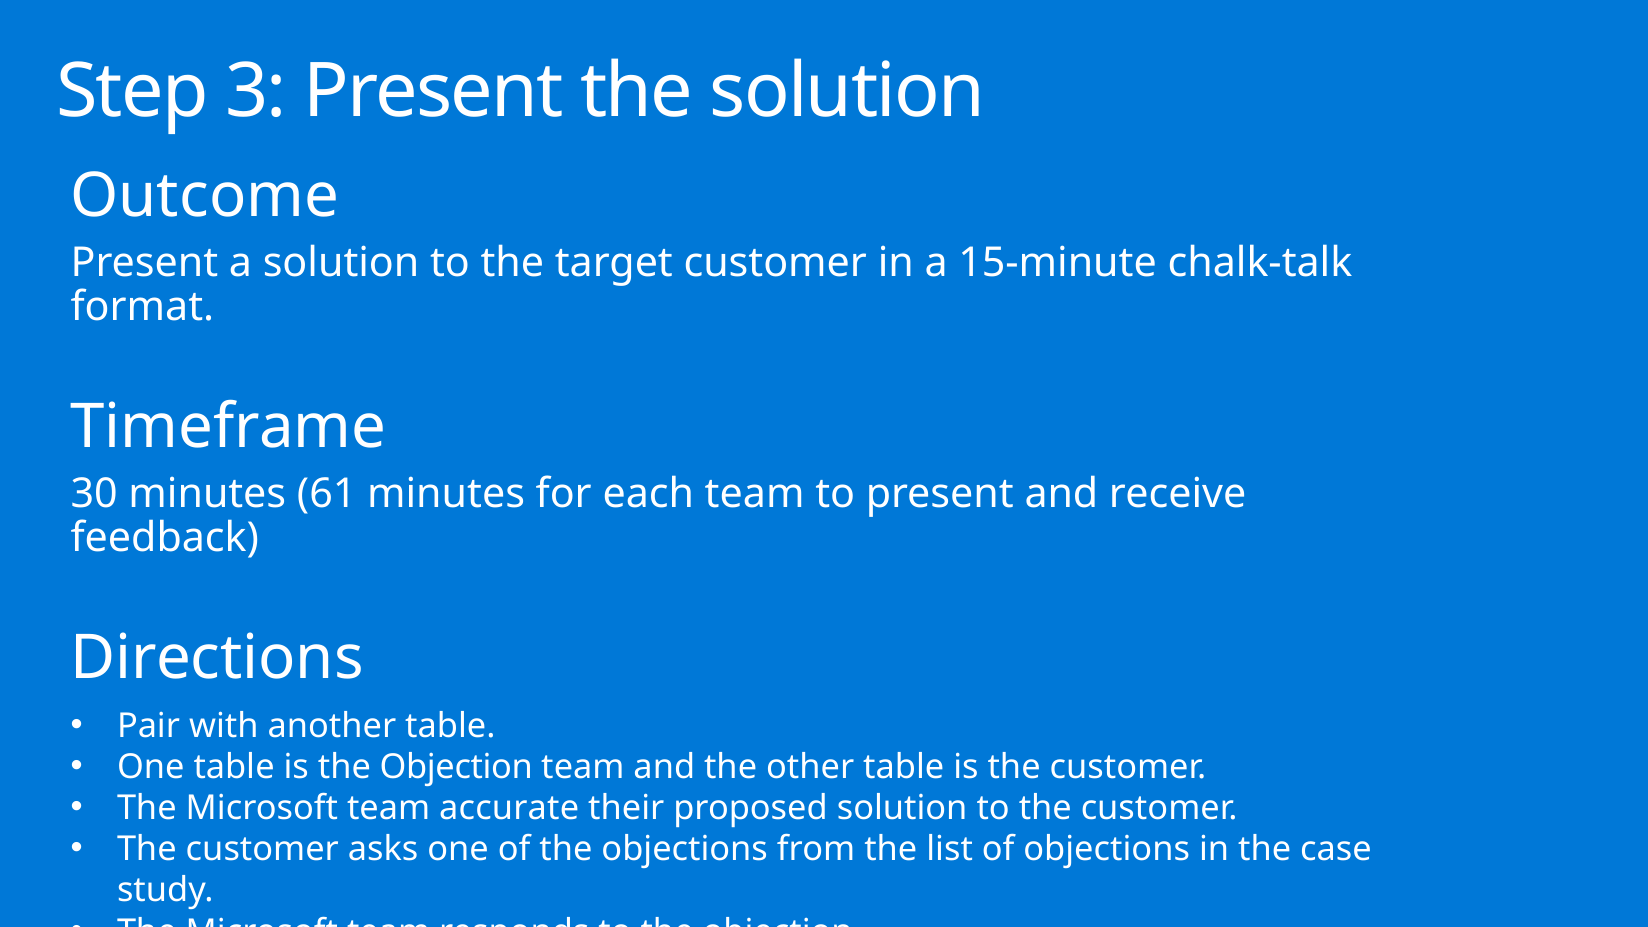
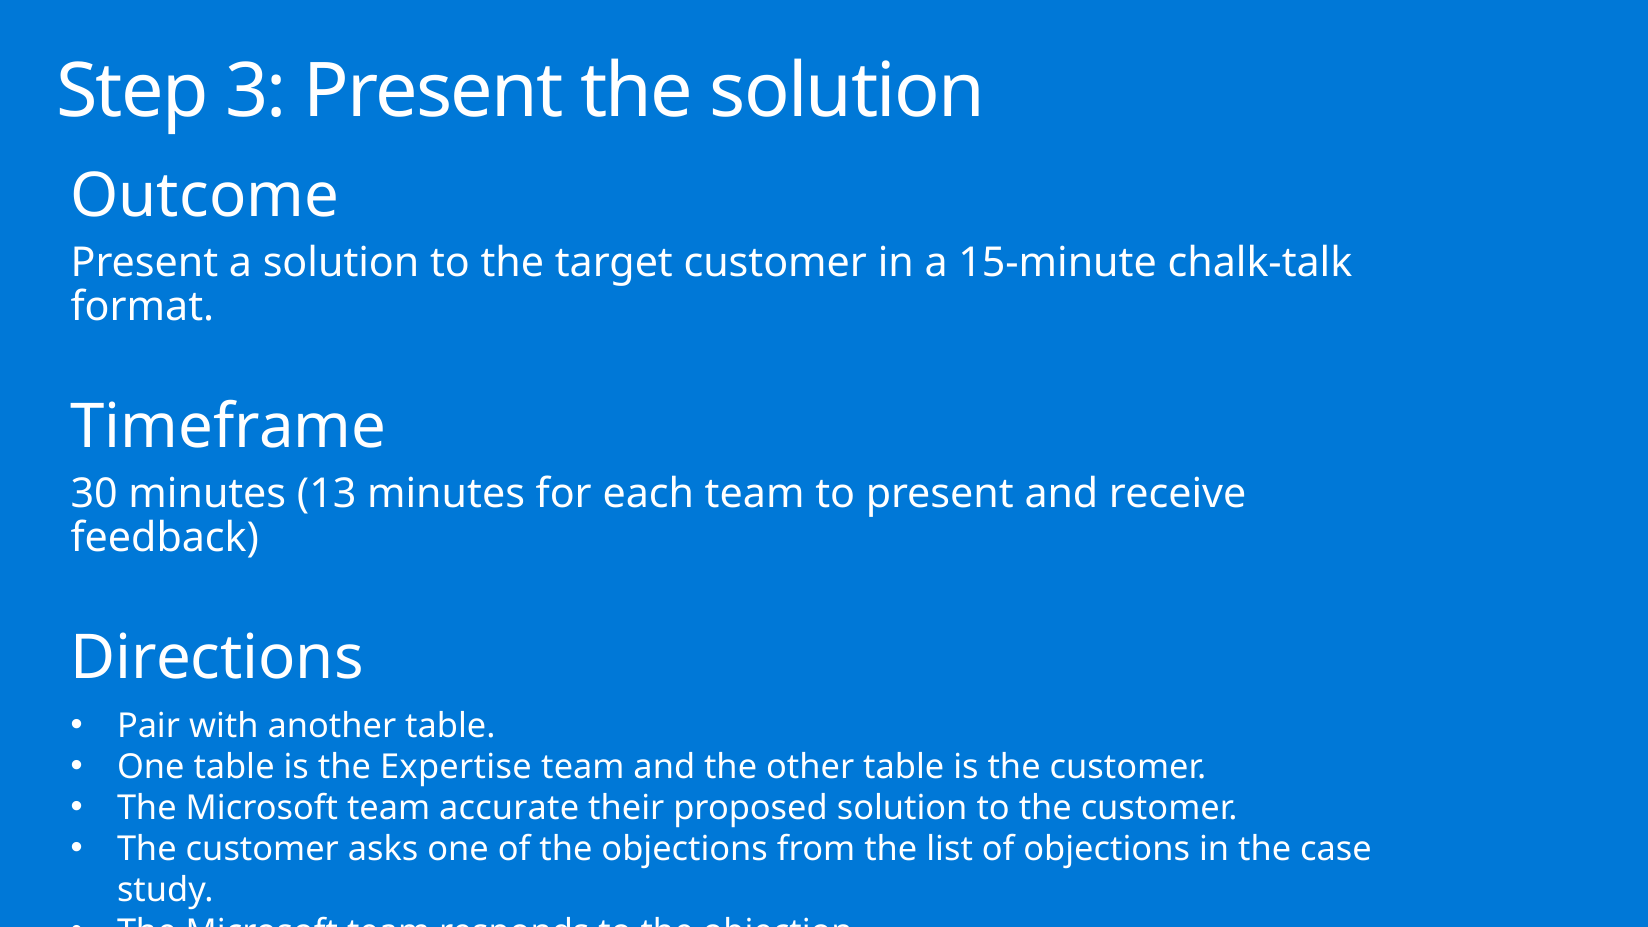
61: 61 -> 13 (327, 494)
is the Objection: Objection -> Expertise (456, 767)
